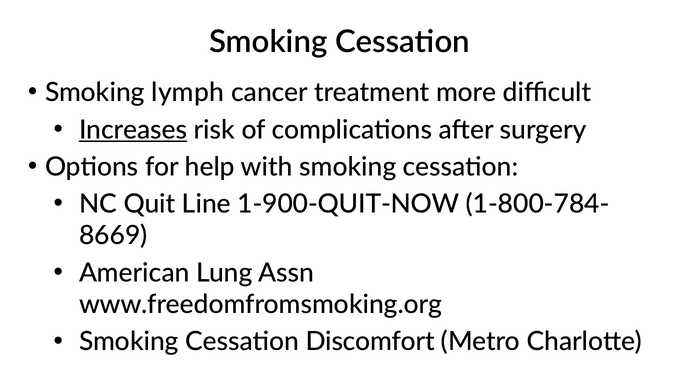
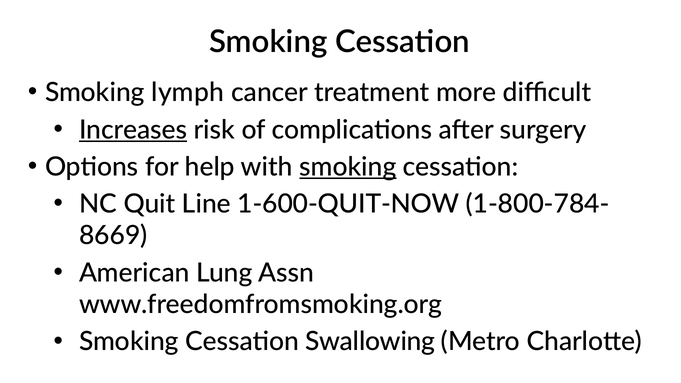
smoking underline: none -> present (348, 167)
1-900-QUIT-NOW: 1-900-QUIT-NOW -> 1-600-QUIT-NOW (348, 204)
Discomfort: Discomfort -> Swallowing (370, 342)
